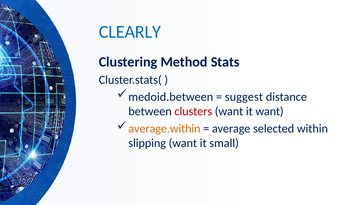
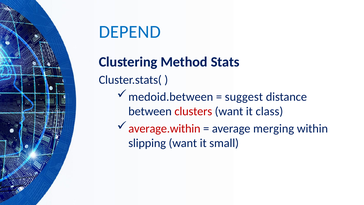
CLEARLY: CLEARLY -> DEPEND (130, 32)
it want: want -> class (269, 111)
average.within colour: orange -> red (164, 128)
selected: selected -> merging (274, 128)
